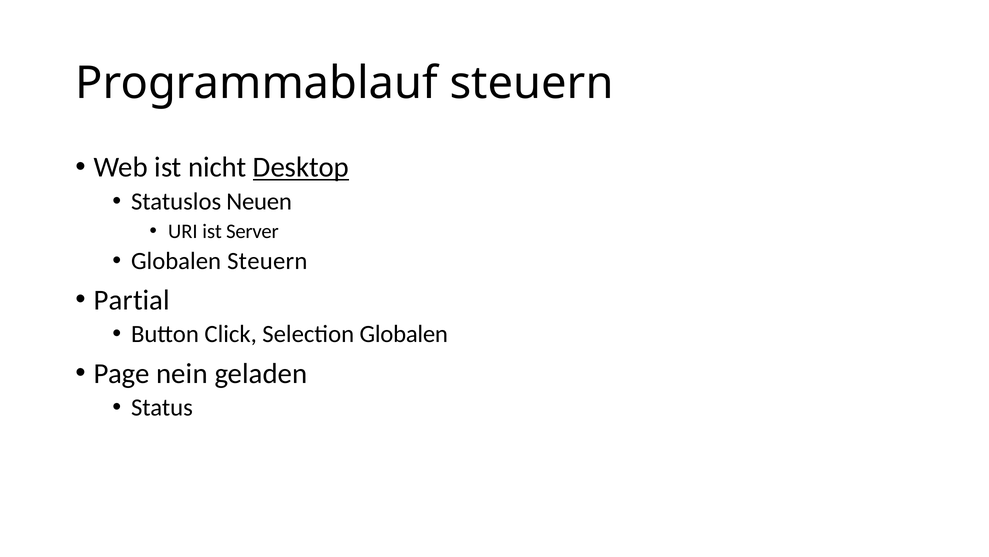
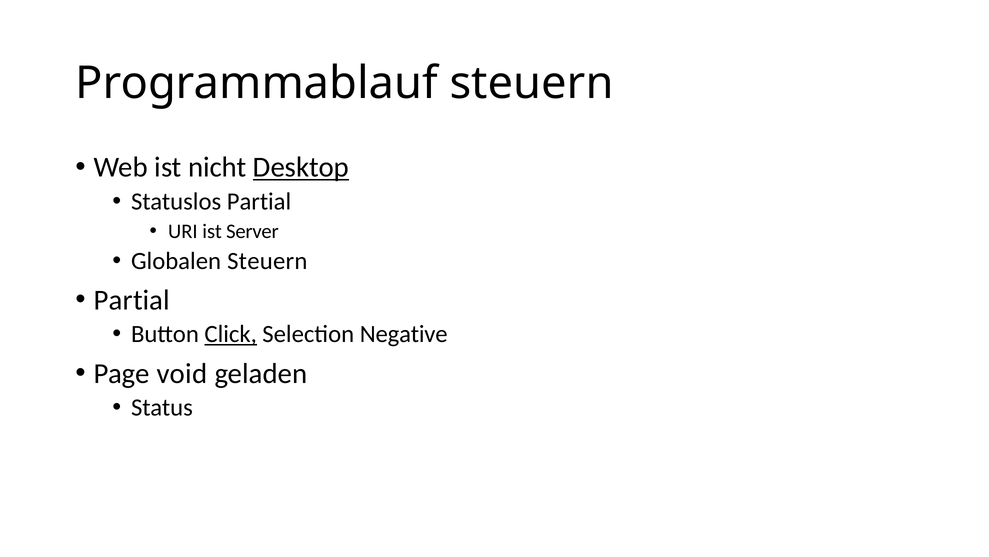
Statuslos Neuen: Neuen -> Partial (259, 201)
Click underline: none -> present (231, 334)
Selection Globalen: Globalen -> Negative (404, 334)
nein: nein -> void (182, 373)
